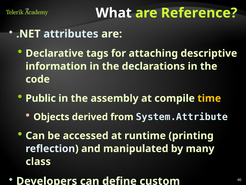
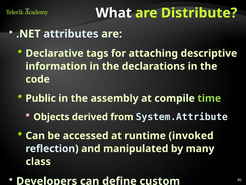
Reference: Reference -> Distribute (199, 13)
time colour: yellow -> light green (209, 98)
printing: printing -> invoked (191, 135)
